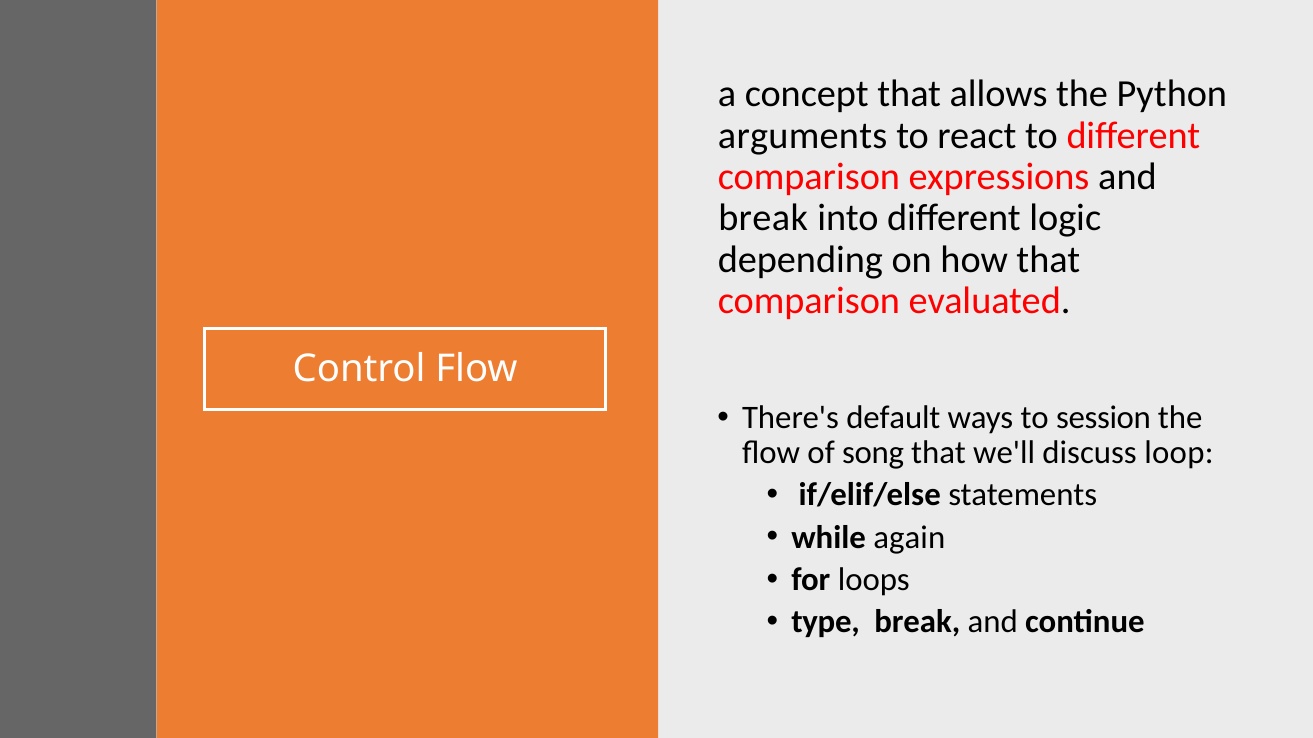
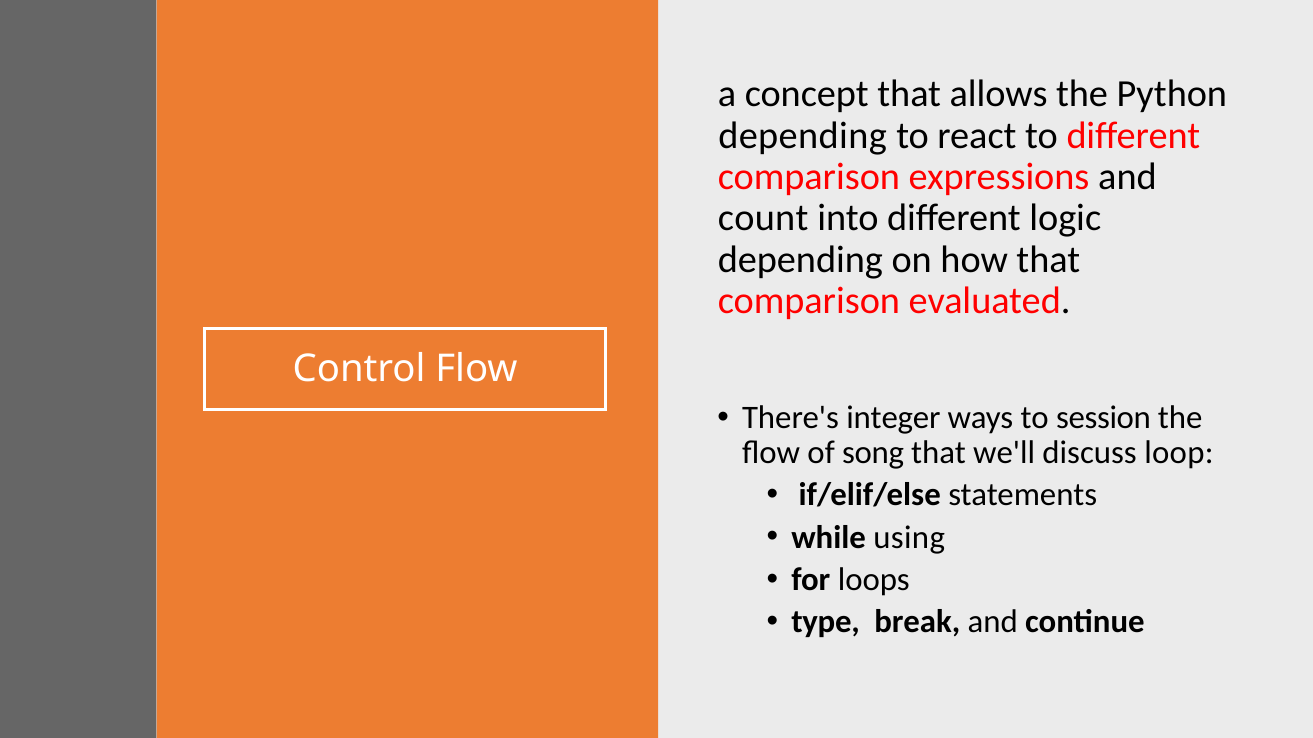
arguments: arguments -> depending (803, 136)
break: break -> count (763, 218)
default: default -> integer (893, 418)
again: again -> using (909, 538)
